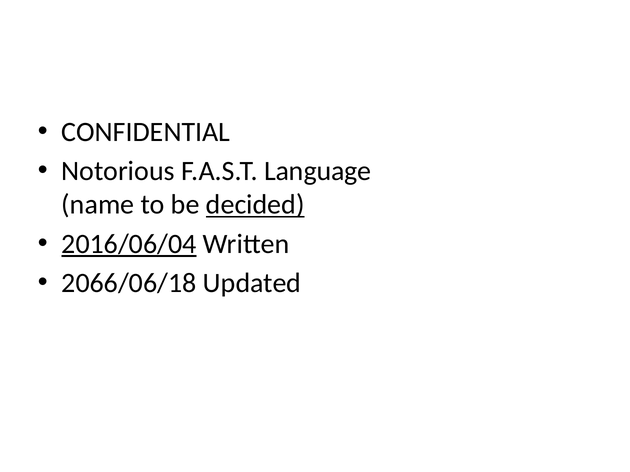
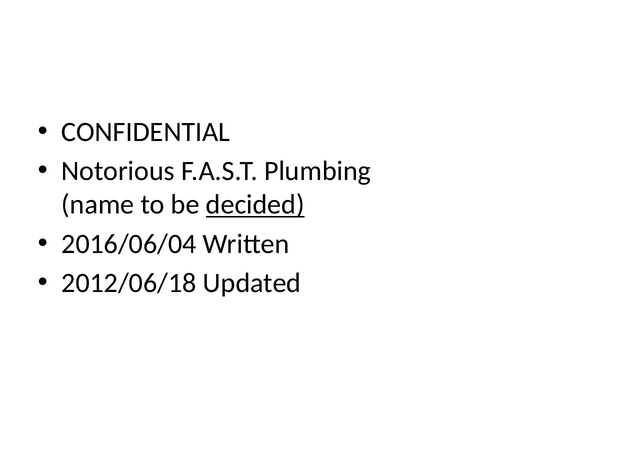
Language: Language -> Plumbing (318, 171)
2016/06/04 underline: present -> none (129, 244)
2066/06/18: 2066/06/18 -> 2012/06/18 (129, 283)
